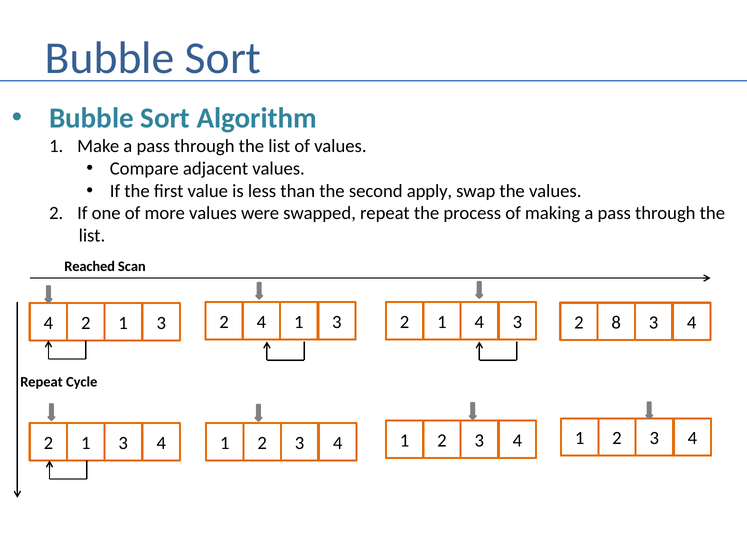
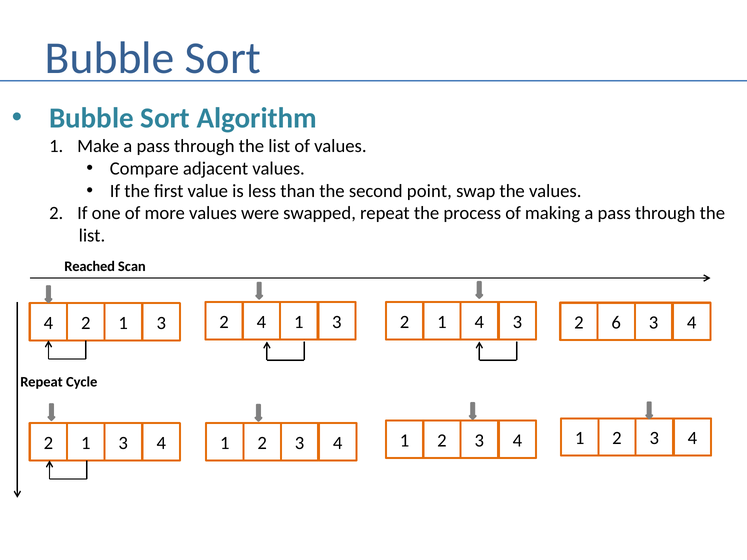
apply: apply -> point (429, 191)
8: 8 -> 6 (616, 323)
